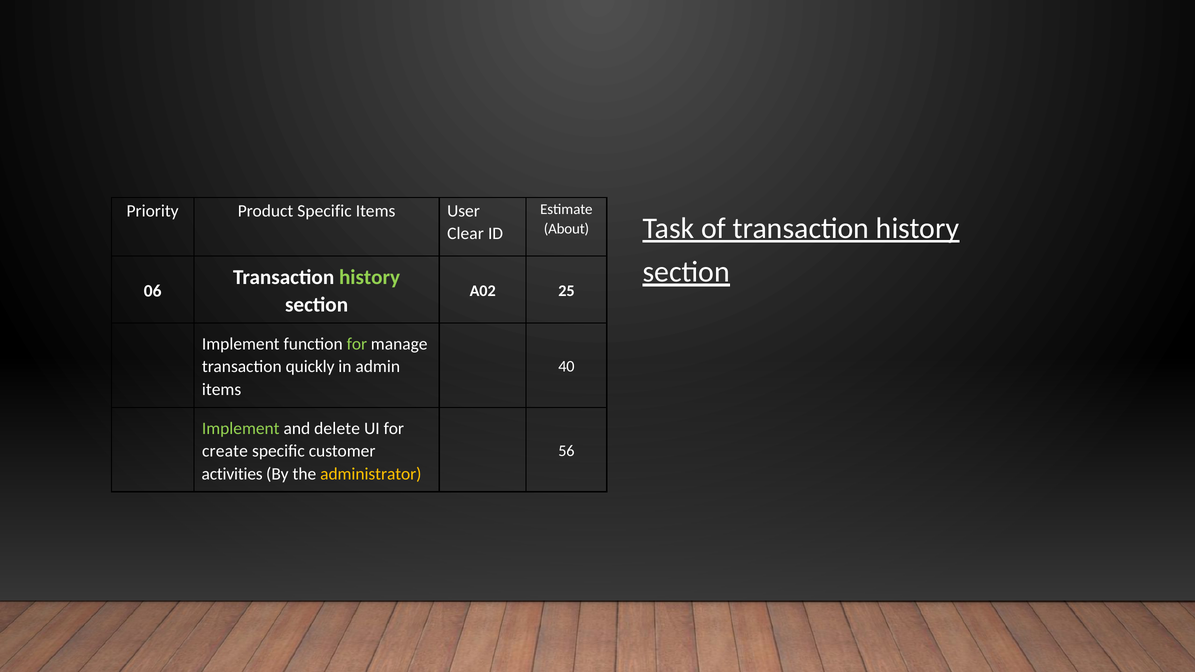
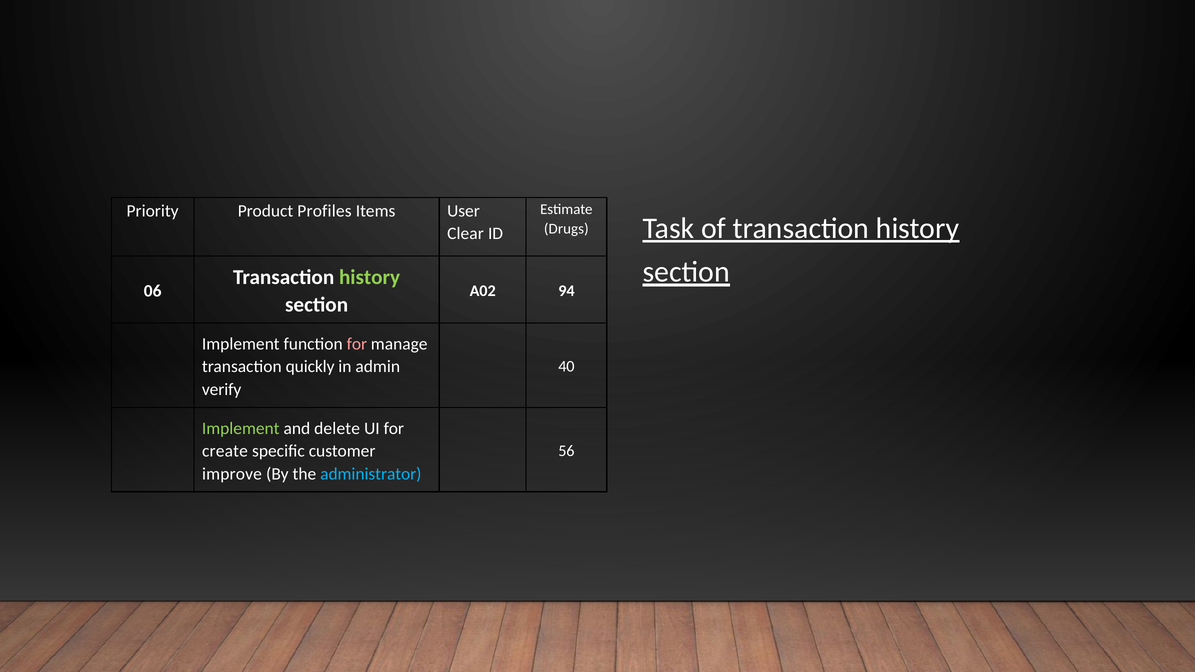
Product Specific: Specific -> Profiles (324, 211)
About: About -> Drugs (566, 229)
25: 25 -> 94 (566, 291)
for colour: light green -> pink (357, 344)
items: items -> verify (222, 389)
activities: activities -> improve (232, 474)
administrator colour: yellow -> light blue (371, 474)
